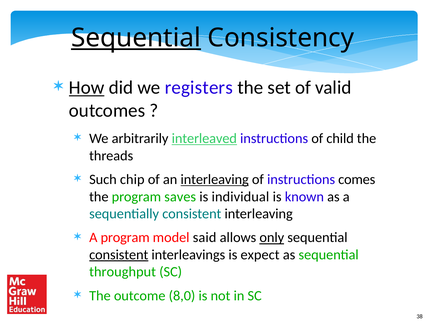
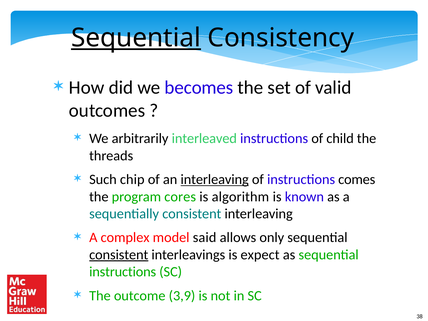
How underline: present -> none (87, 88)
registers: registers -> becomes (199, 88)
interleaved underline: present -> none (204, 139)
saves: saves -> cores (180, 197)
individual: individual -> algorithm (240, 197)
A program: program -> complex (125, 238)
only underline: present -> none (272, 238)
throughput: throughput -> instructions (123, 272)
8,0: 8,0 -> 3,9 (182, 296)
